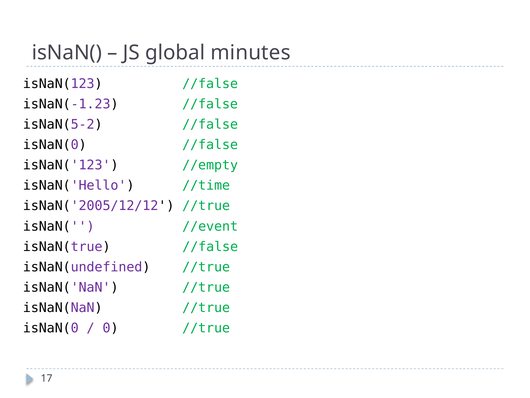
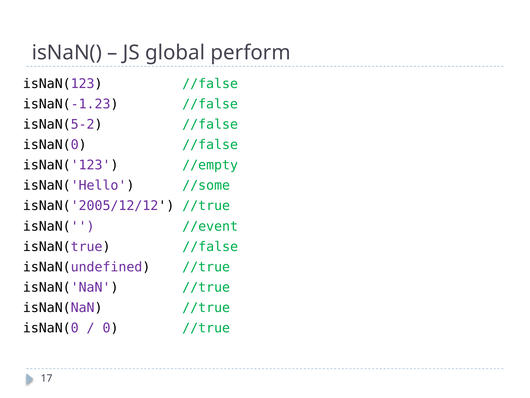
minutes: minutes -> perform (251, 53)
//time: //time -> //some (206, 185)
